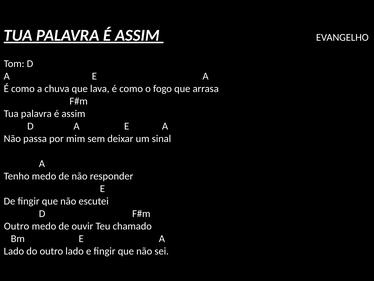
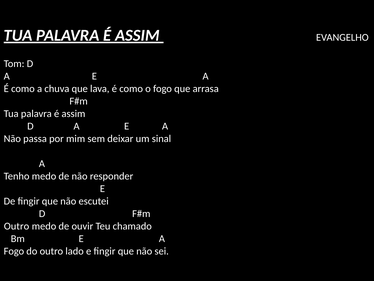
Lado: Lado -> Fogo (14, 251)
